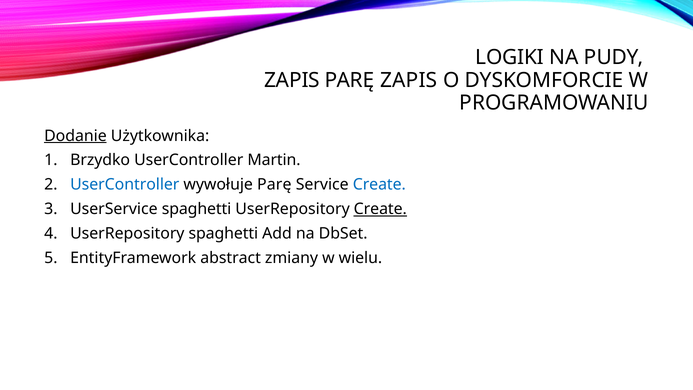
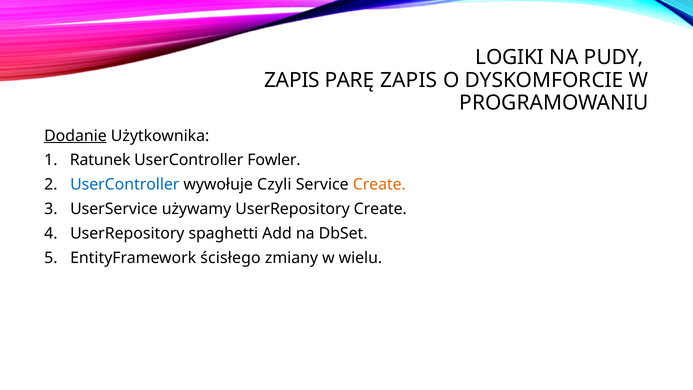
Brzydko: Brzydko -> Ratunek (100, 160)
Martin: Martin -> Fowler (274, 160)
wywołuje Parę: Parę -> Czyli (274, 185)
Create colour: blue -> orange (379, 185)
UserService spaghetti: spaghetti -> używamy (197, 209)
Create underline: present -> none (380, 209)
abstract: abstract -> ścisłego (230, 258)
